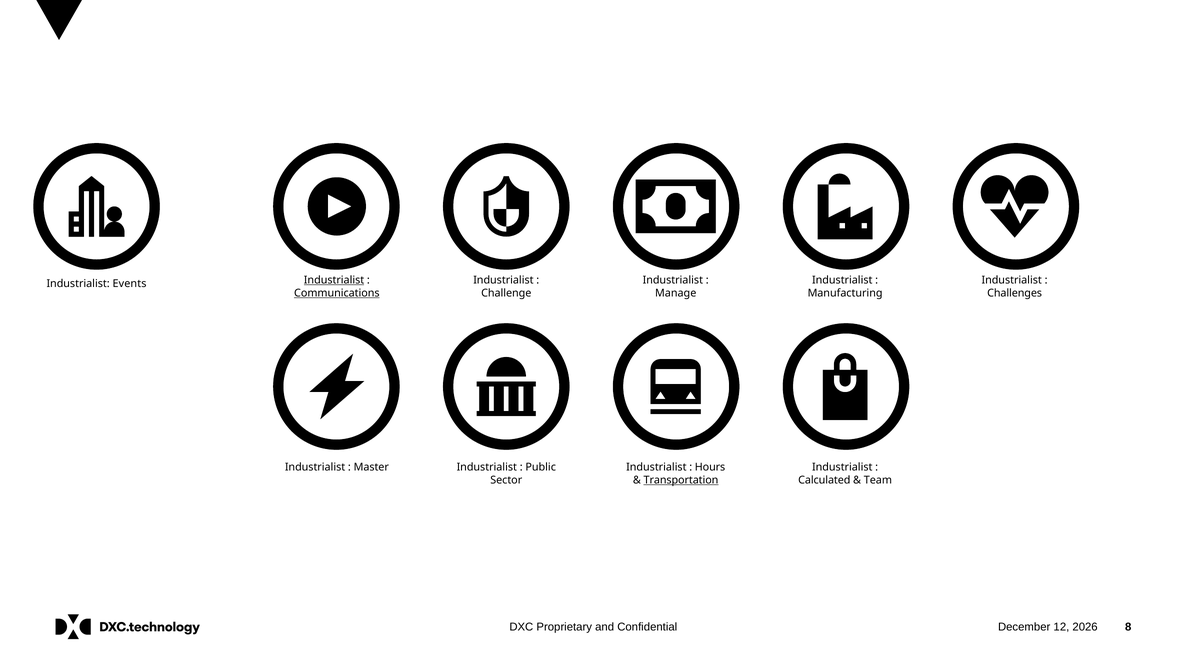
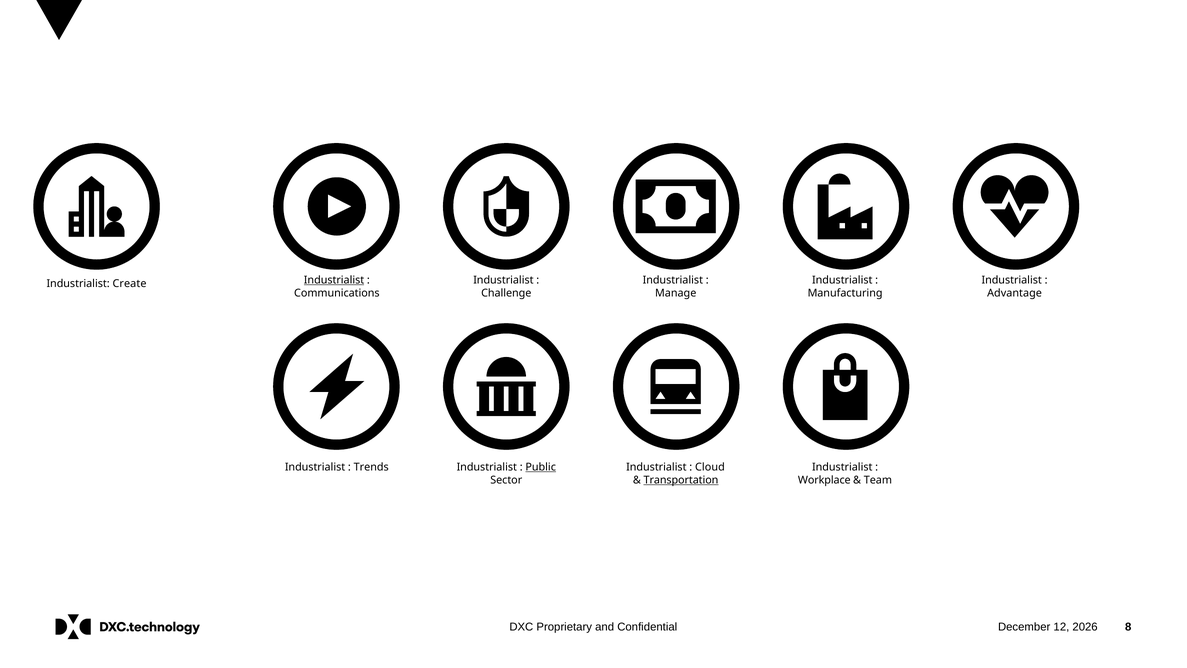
Events: Events -> Create (130, 284)
Communications underline: present -> none (337, 293)
Challenges: Challenges -> Advantage (1015, 293)
Master: Master -> Trends (371, 467)
Public underline: none -> present (541, 467)
Hours: Hours -> Cloud (710, 467)
Calculated: Calculated -> Workplace (824, 480)
